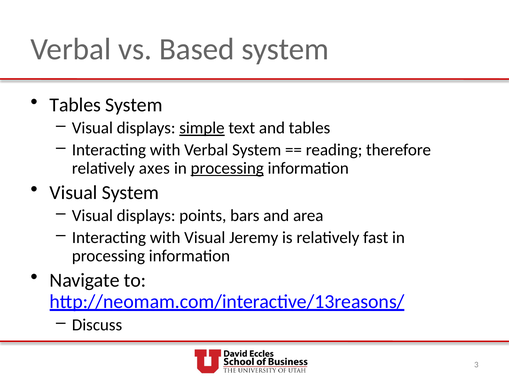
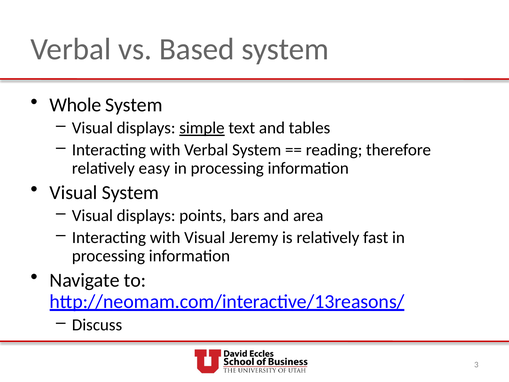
Tables: Tables -> Whole (75, 105)
axes: axes -> easy (154, 168)
processing underline: present -> none (227, 168)
